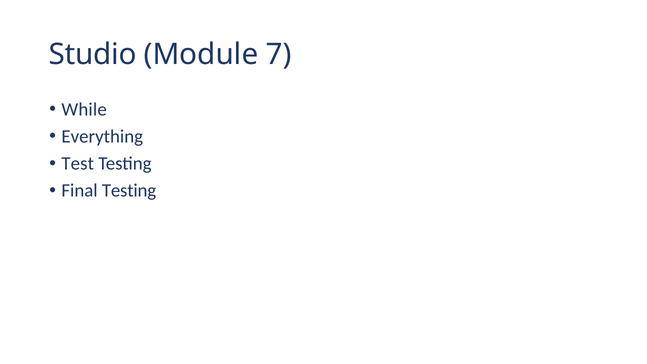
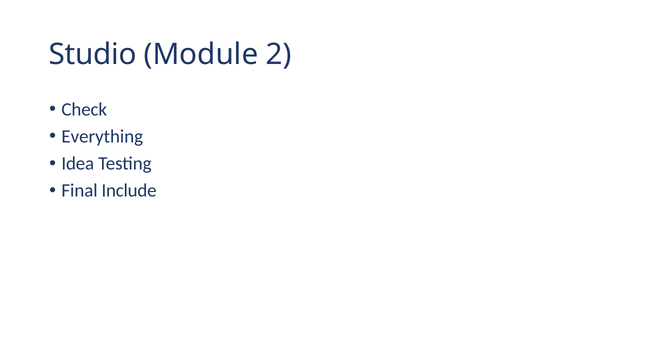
7: 7 -> 2 (279, 54)
While: While -> Check (84, 109)
Test: Test -> Idea (78, 164)
Final Testing: Testing -> Include (129, 191)
